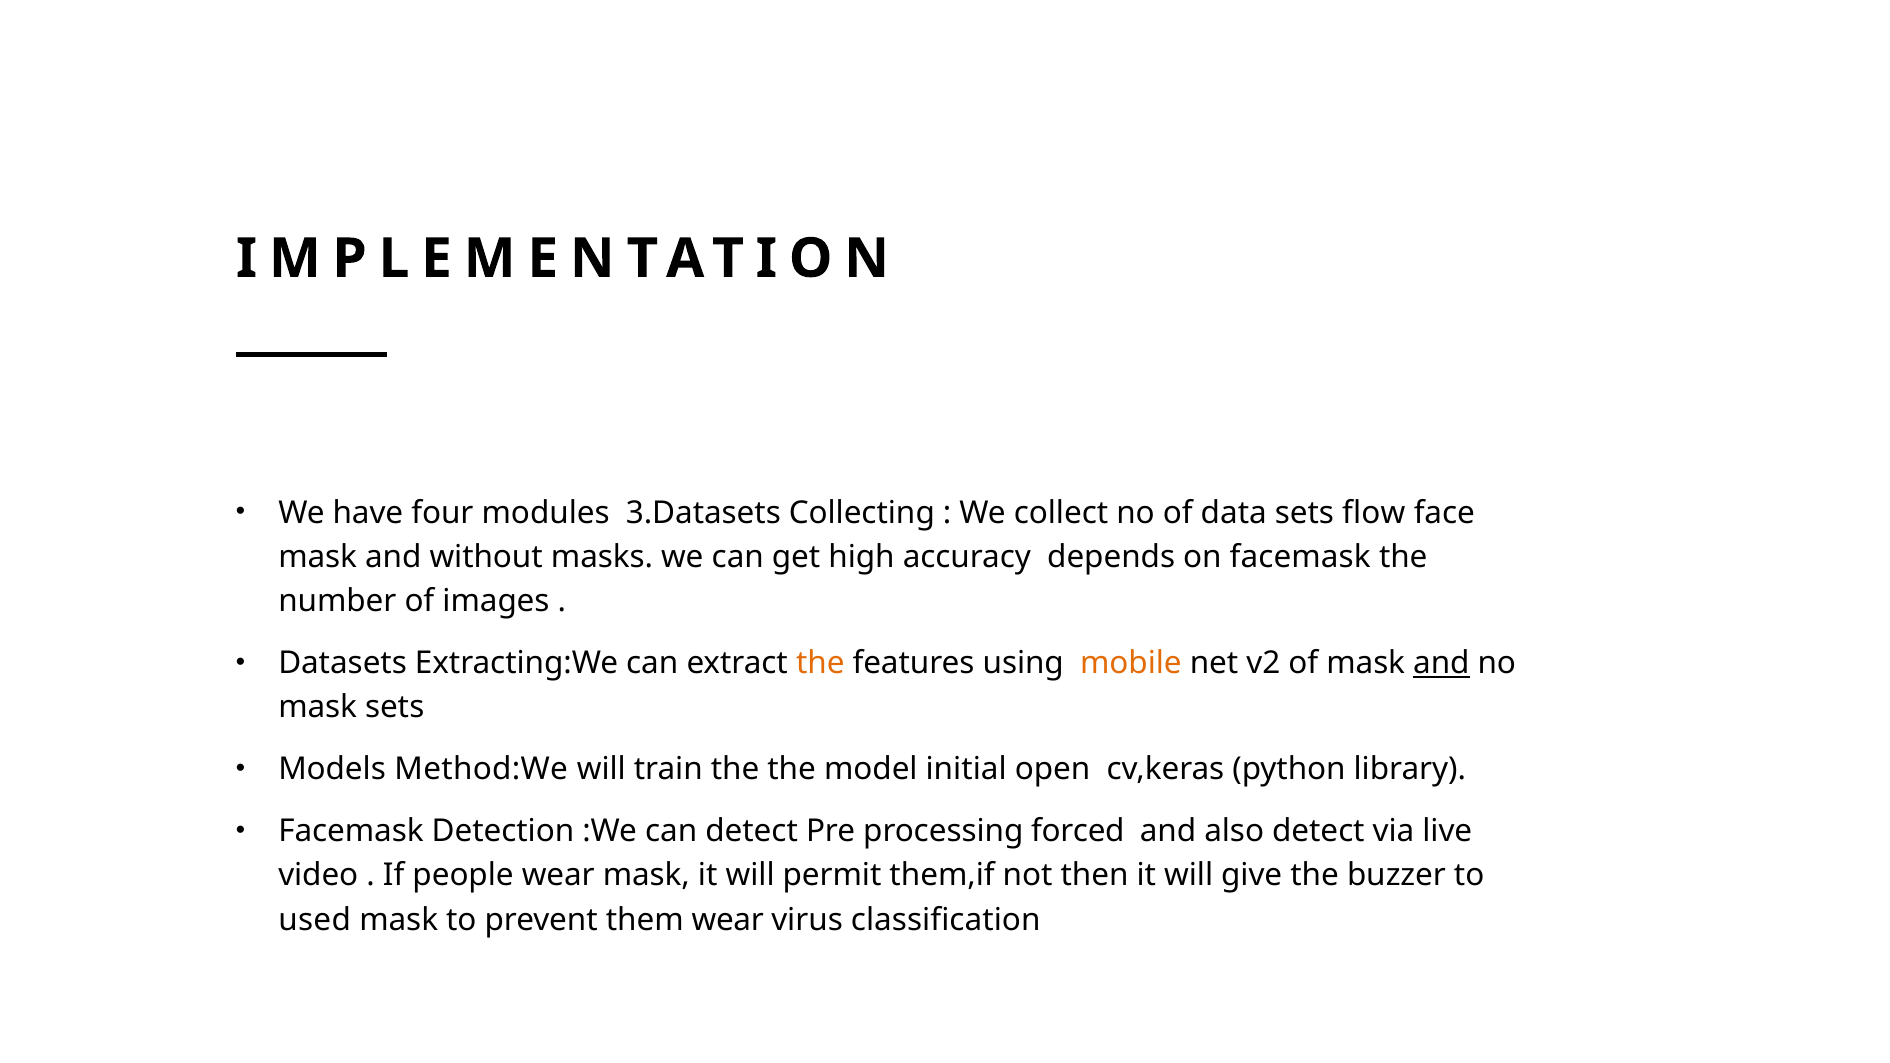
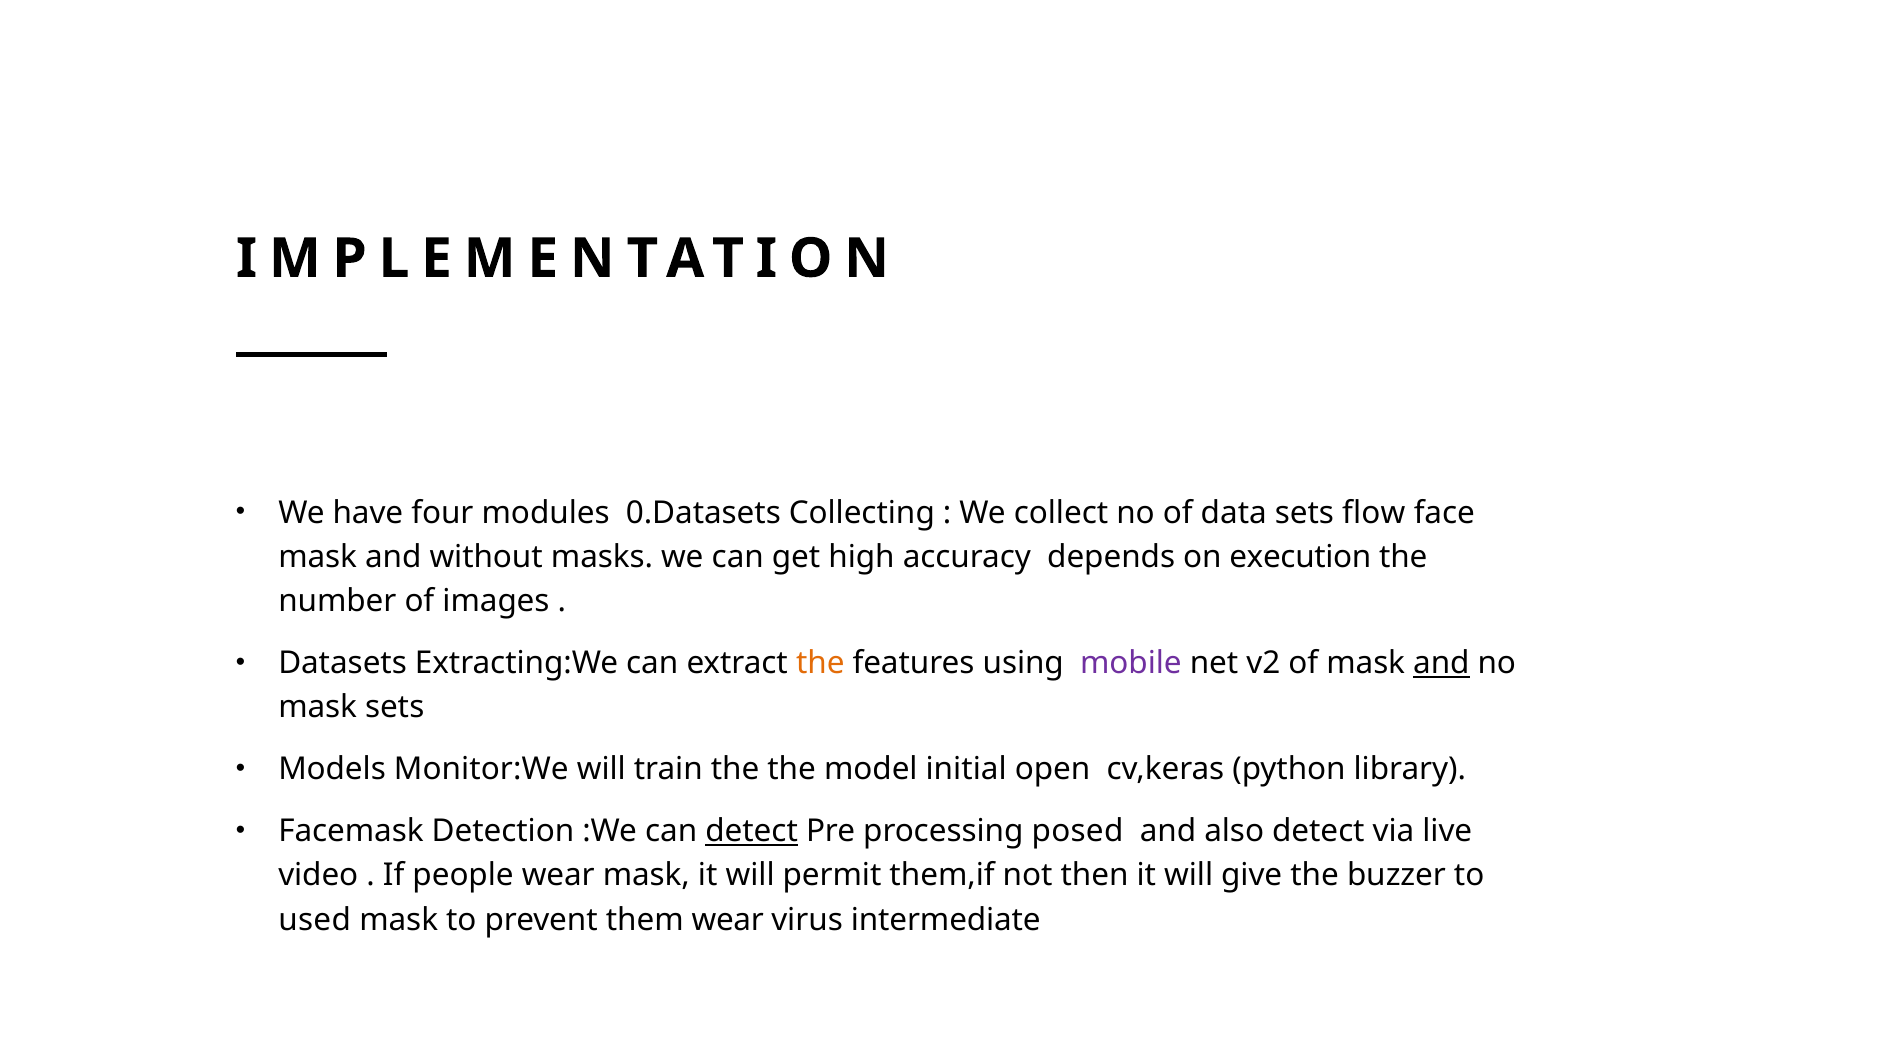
3.Datasets: 3.Datasets -> 0.Datasets (703, 513)
on facemask: facemask -> execution (1300, 557)
mobile colour: orange -> purple (1131, 663)
Method:We: Method:We -> Monitor:We (481, 770)
detect underline: none -> present (752, 831)
forced: forced -> posed (1078, 831)
classification: classification -> intermediate (946, 920)
